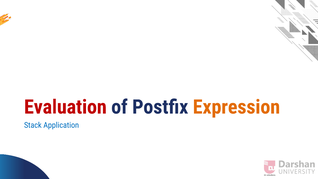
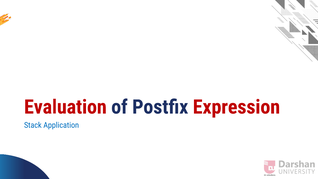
Expression colour: orange -> red (236, 107)
